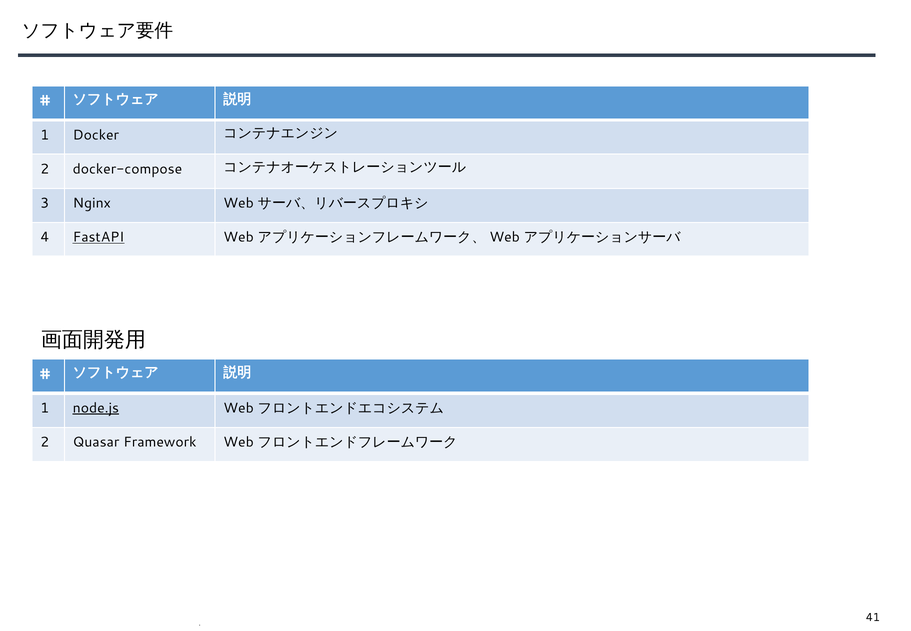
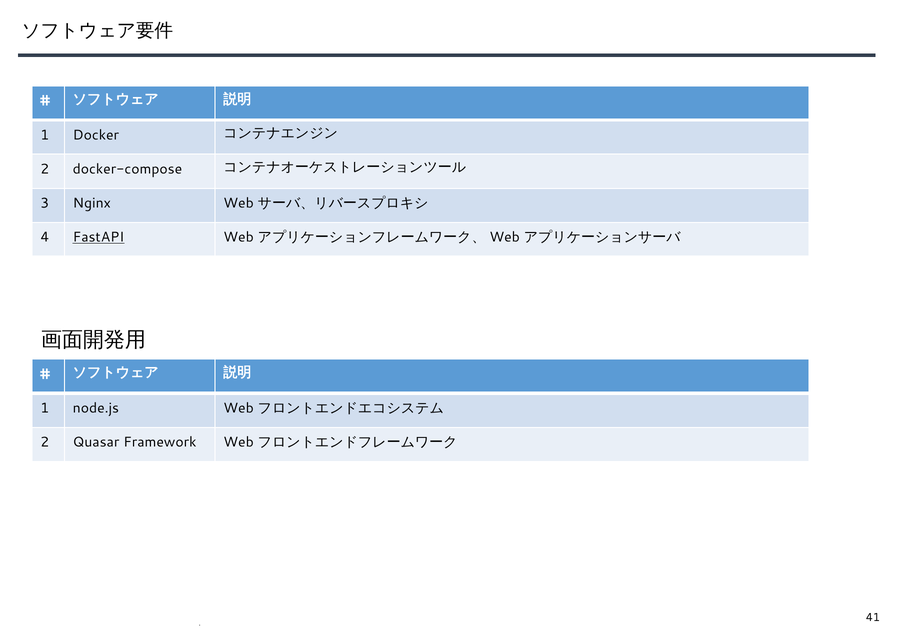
node.js underline: present -> none (96, 408)
